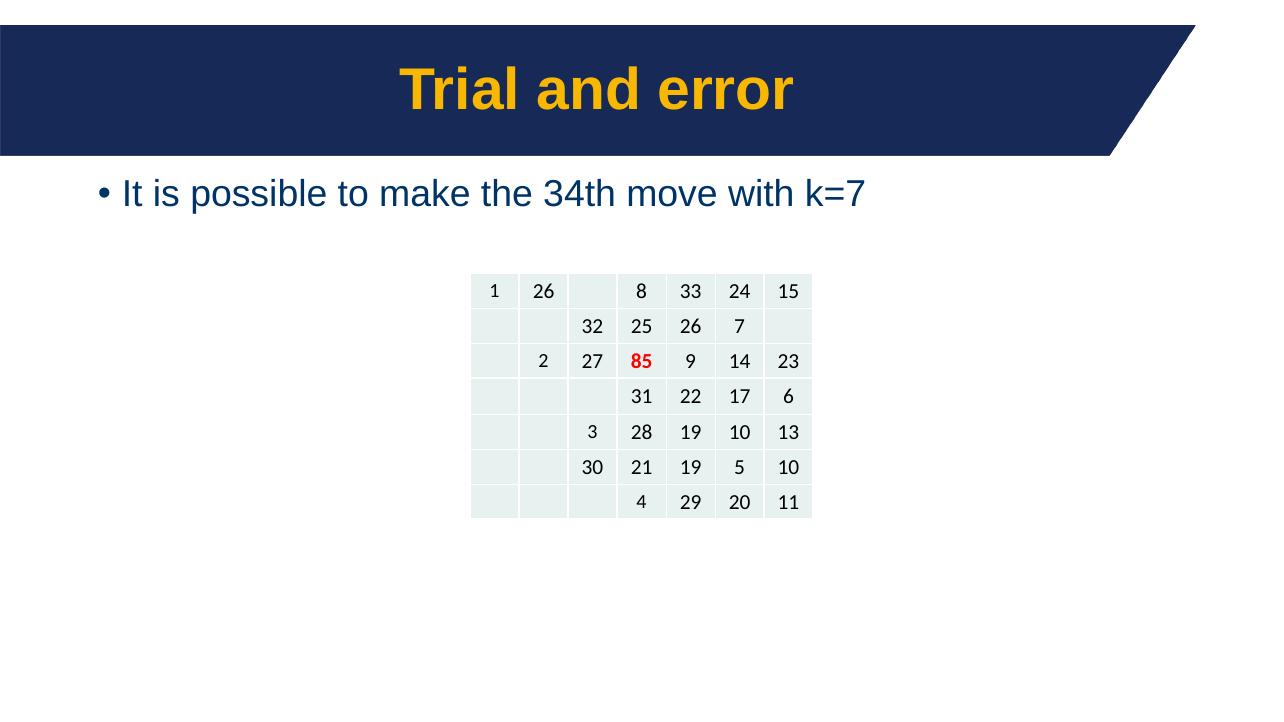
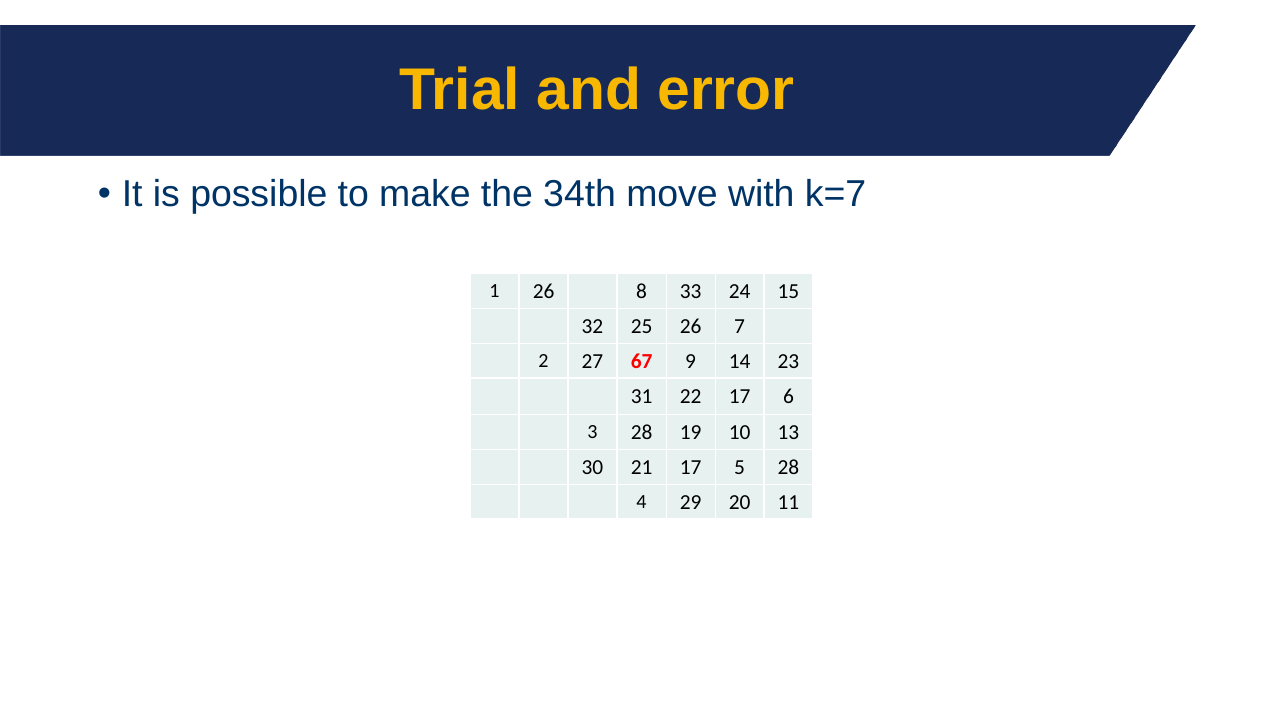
85: 85 -> 67 (642, 362)
21 19: 19 -> 17 (691, 468)
5 10: 10 -> 28 (788, 468)
